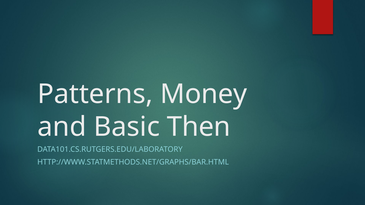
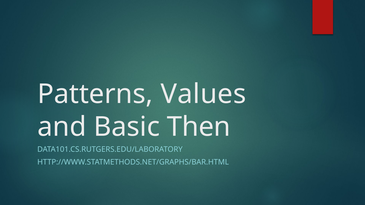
Money: Money -> Values (203, 94)
